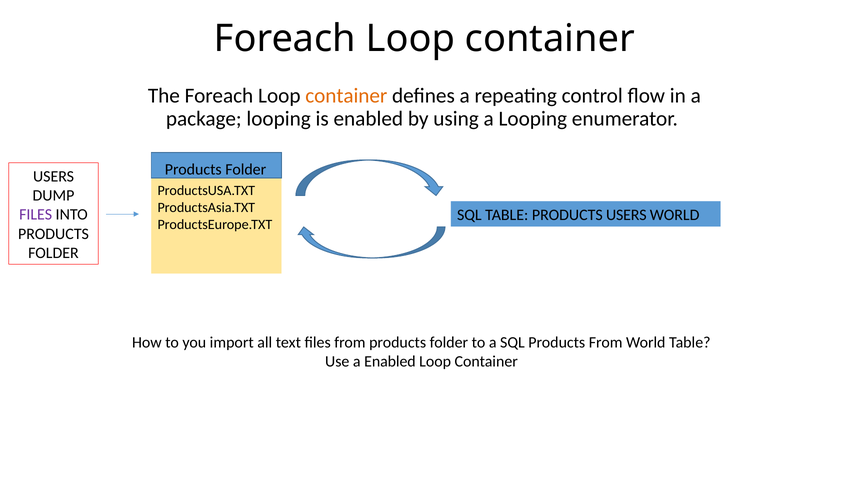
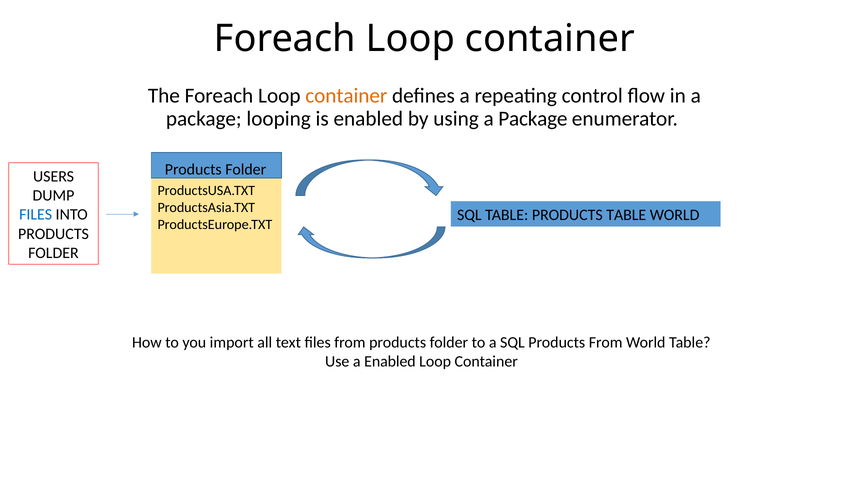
using a Looping: Looping -> Package (533, 118)
FILES colour: purple -> blue (36, 214)
PRODUCTS USERS: USERS -> TABLE (626, 215)
